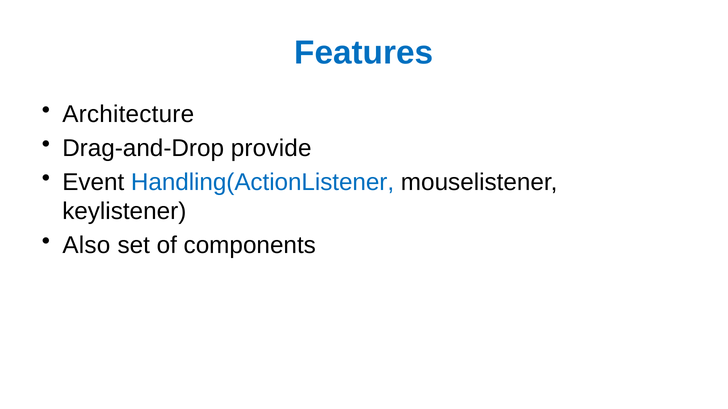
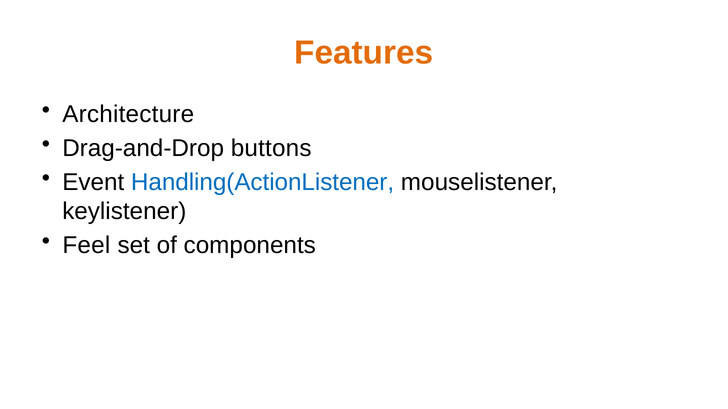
Features colour: blue -> orange (364, 53)
provide: provide -> buttons (271, 148)
Also: Also -> Feel (86, 246)
